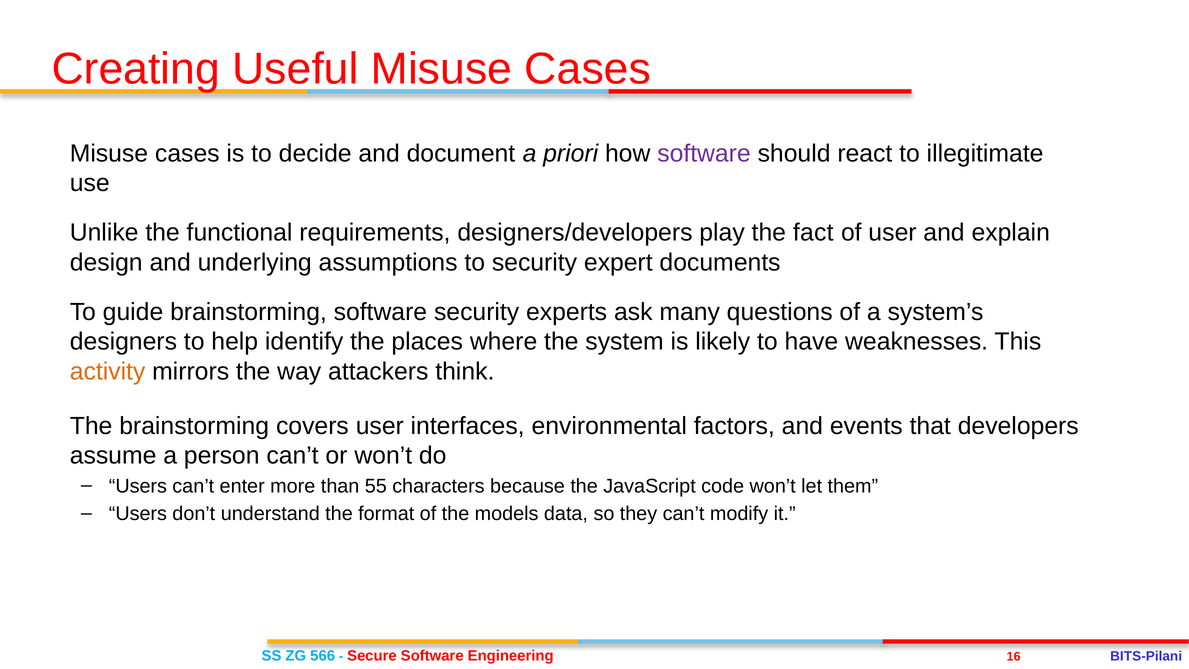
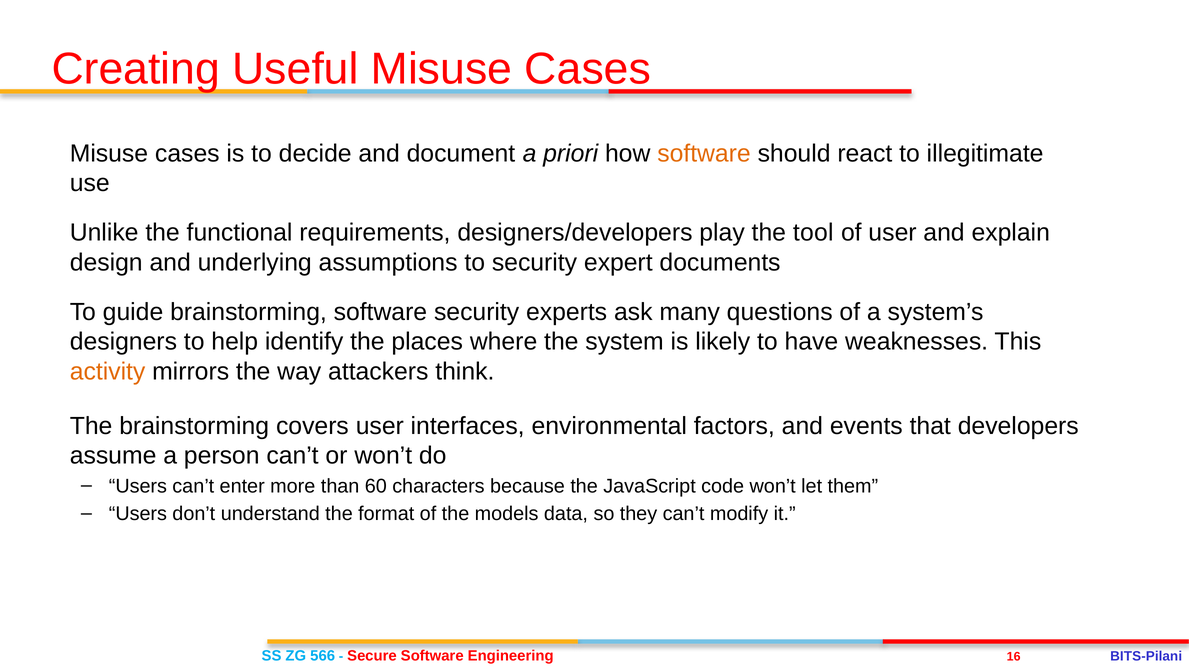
software colour: purple -> orange (704, 153)
fact: fact -> tool (813, 233)
55: 55 -> 60 (376, 486)
